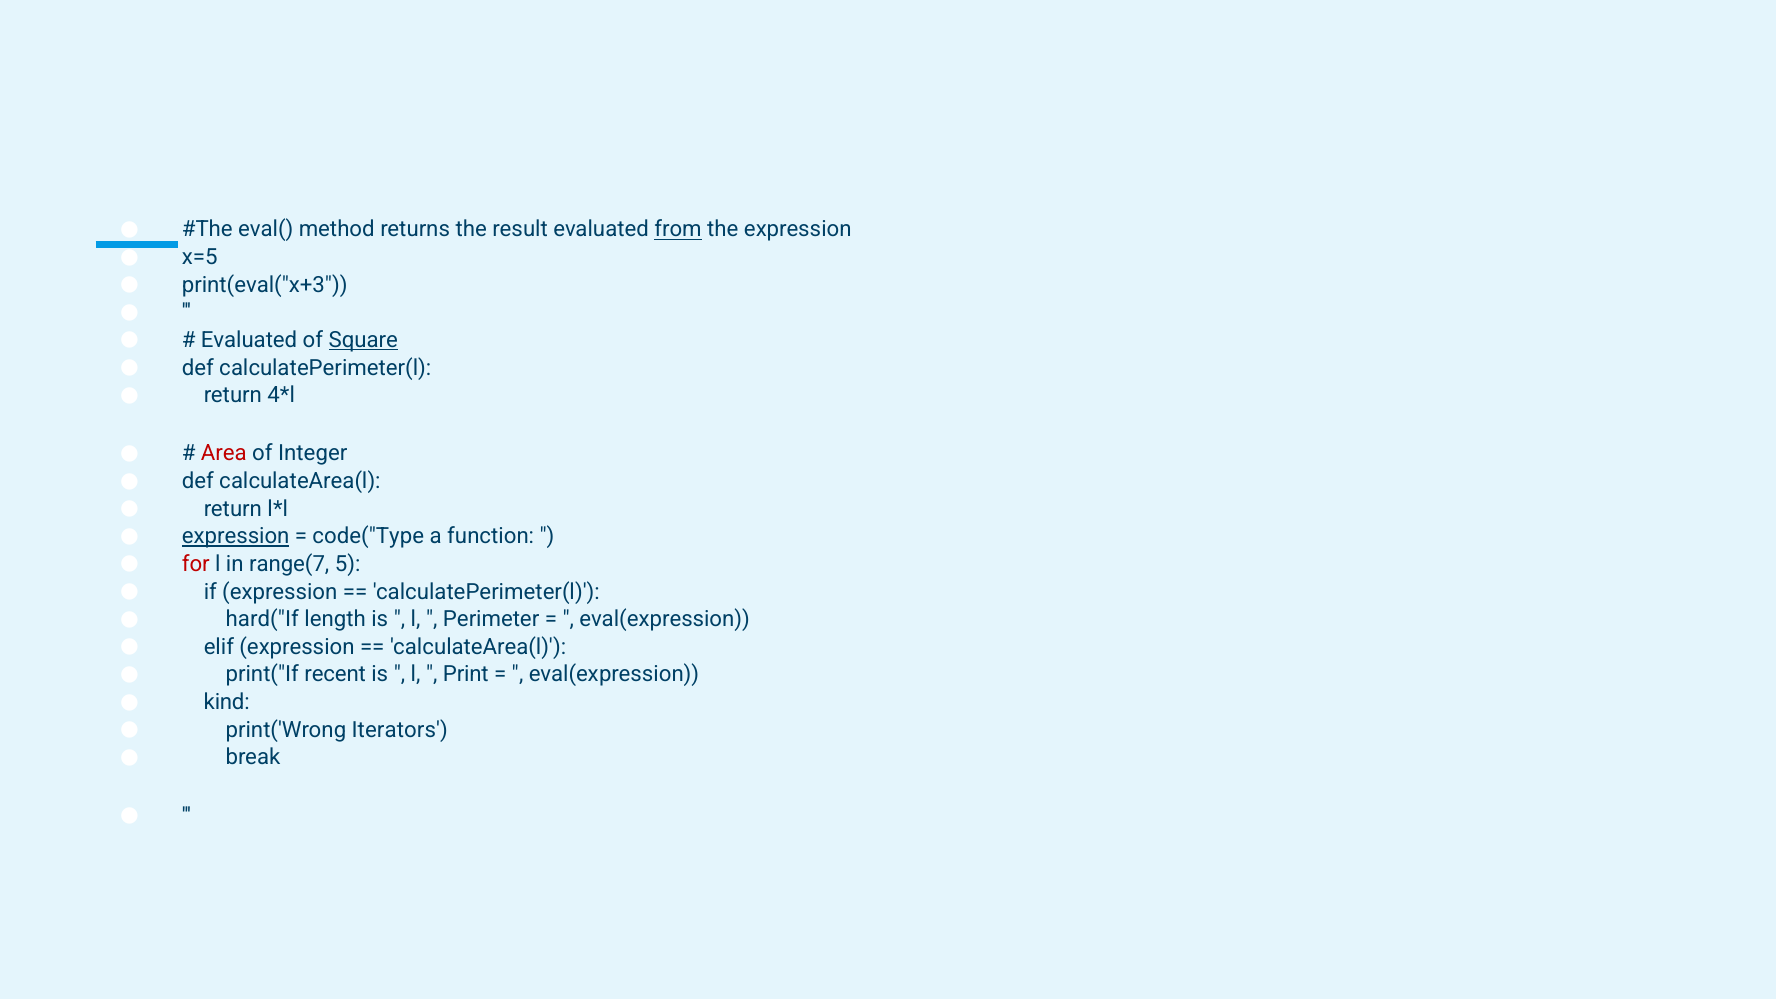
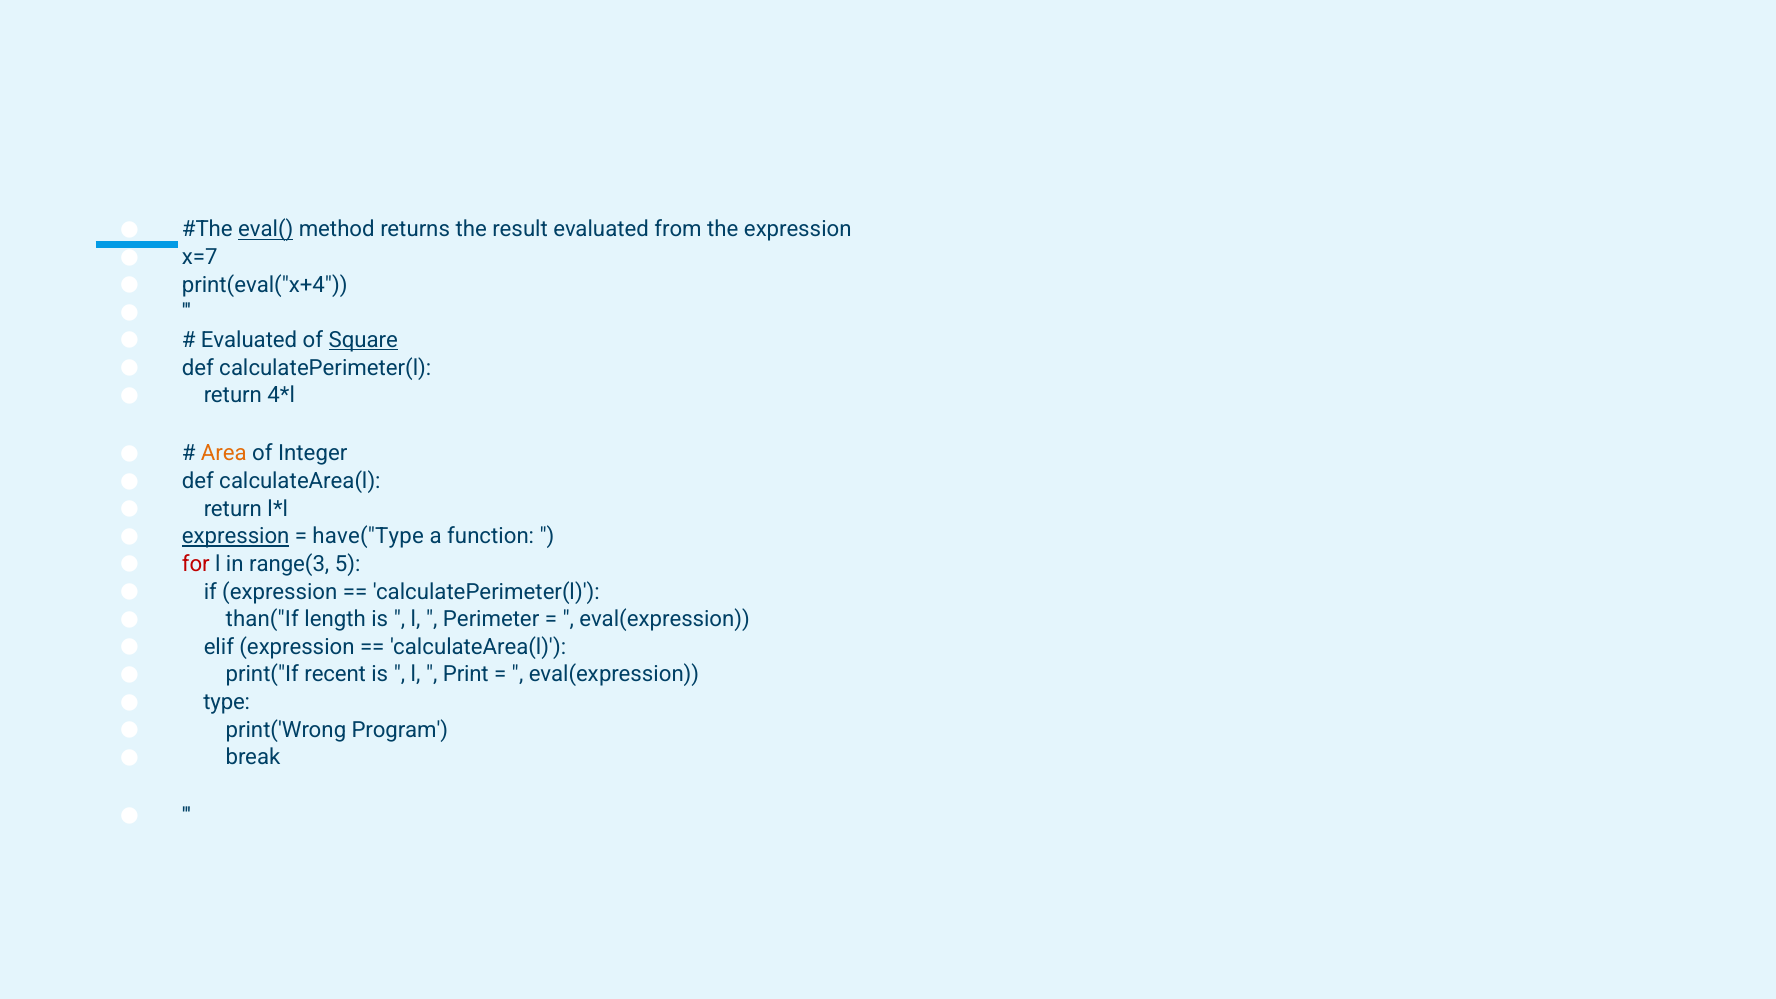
eval( underline: none -> present (266, 230)
from underline: present -> none (678, 230)
x=5: x=5 -> x=7 (200, 257)
print(eval("x+3: print(eval("x+3 -> print(eval("x+4 (265, 285)
Area colour: red -> orange (224, 454)
code("Type: code("Type -> have("Type (368, 537)
range(7: range(7 -> range(3 (289, 564)
hard("If: hard("If -> than("If (262, 619)
kind: kind -> type (227, 702)
Iterators: Iterators -> Program (400, 730)
